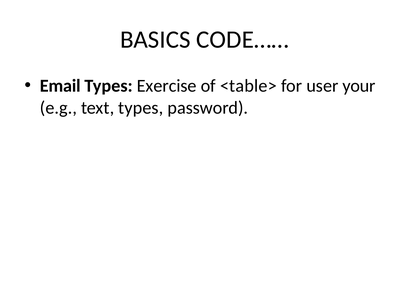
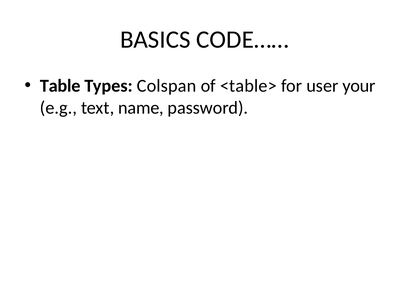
Email: Email -> Table (60, 86)
Exercise: Exercise -> Colspan (167, 86)
text types: types -> name (141, 108)
